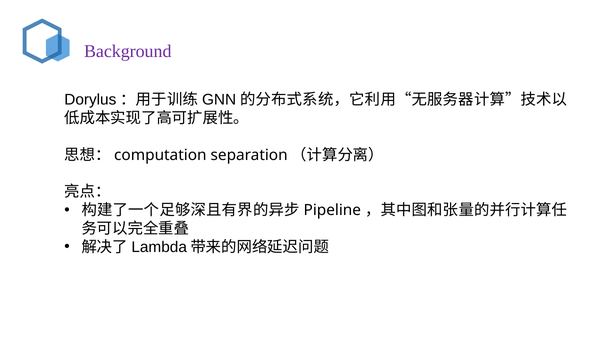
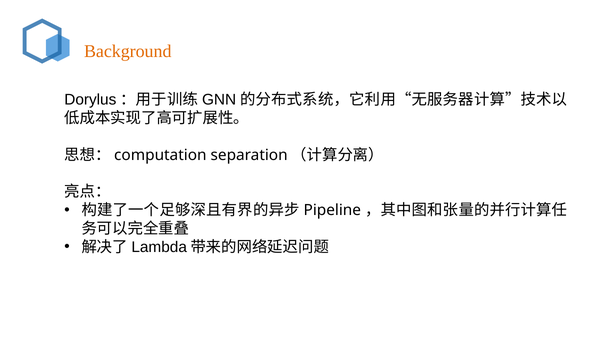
Background colour: purple -> orange (128, 51)
